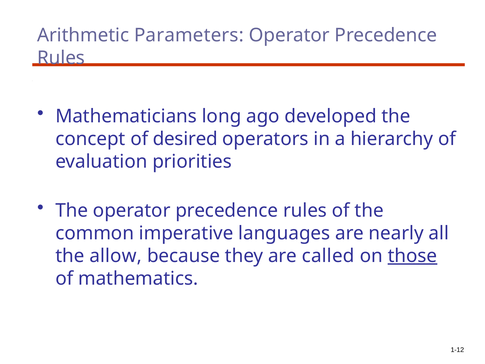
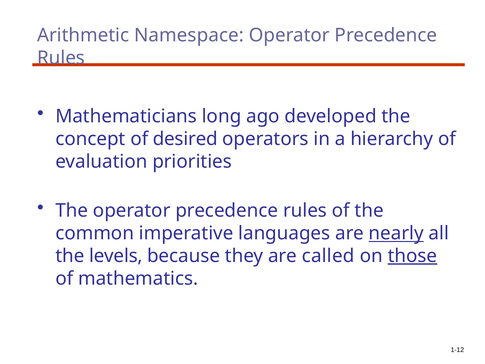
Parameters: Parameters -> Namespace (189, 35)
nearly underline: none -> present (396, 233)
allow: allow -> levels (116, 256)
